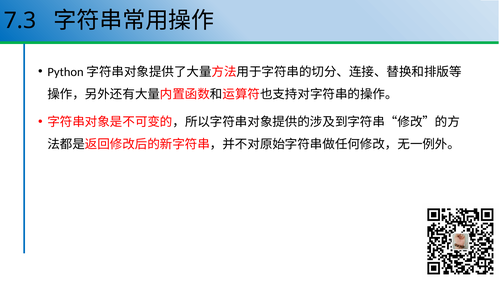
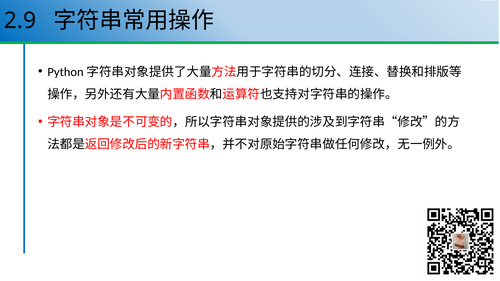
7.3: 7.3 -> 2.9 (20, 21)
